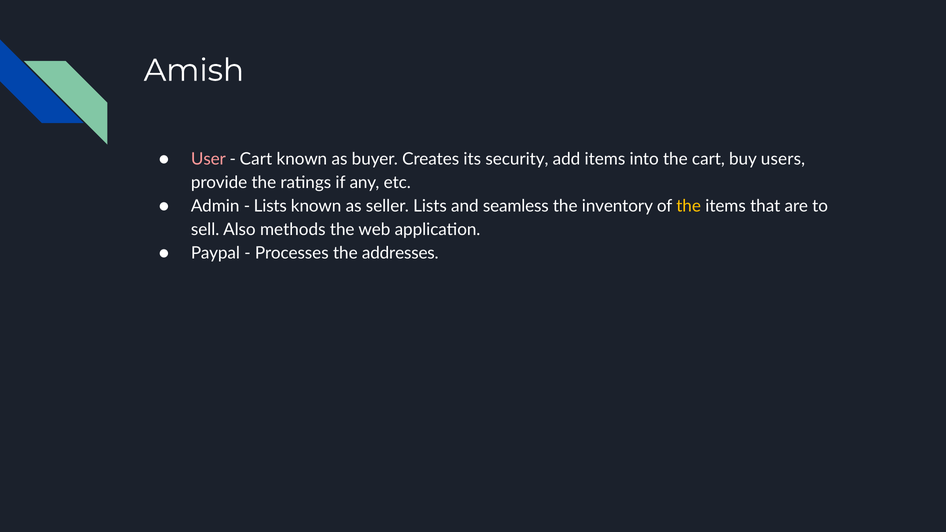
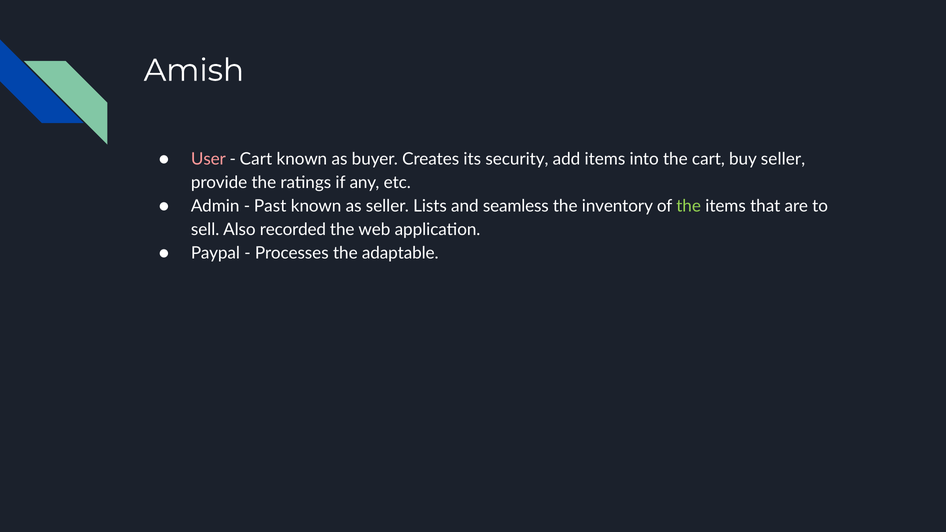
buy users: users -> seller (783, 159)
Lists: Lists -> Past (270, 206)
the colour: yellow -> light green (689, 206)
methods: methods -> recorded (293, 230)
addresses: addresses -> adaptable (400, 253)
